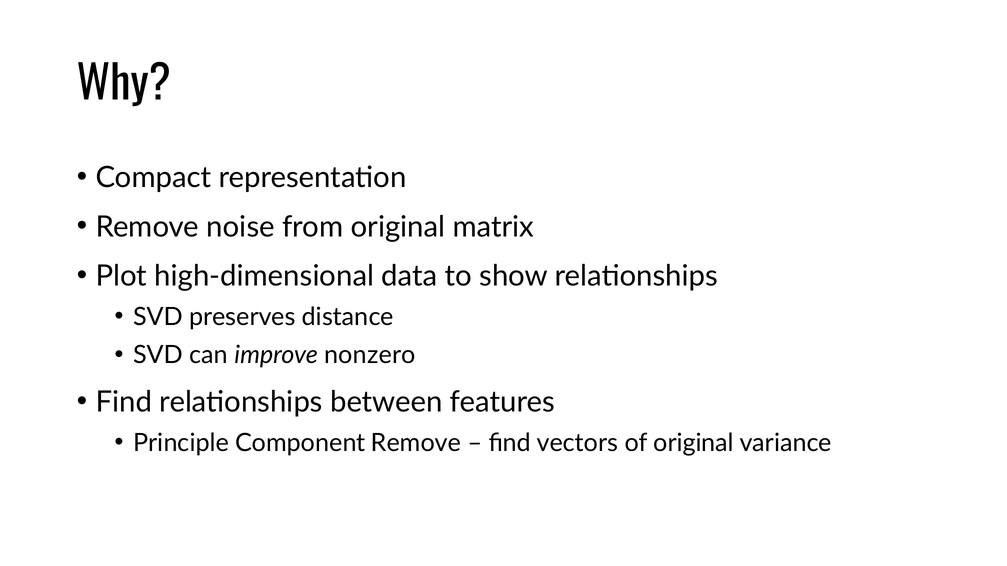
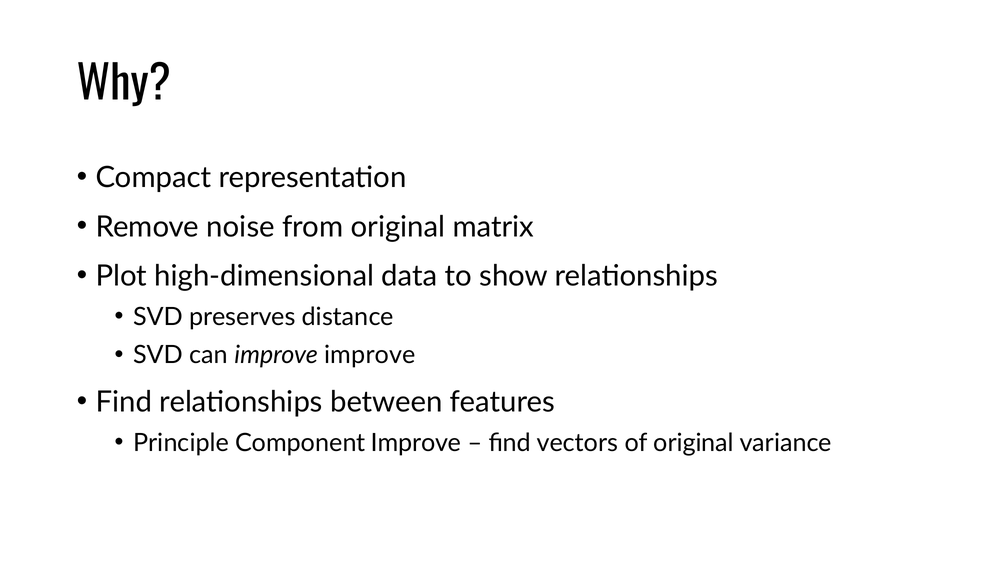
improve nonzero: nonzero -> improve (370, 355)
Component Remove: Remove -> Improve (416, 443)
